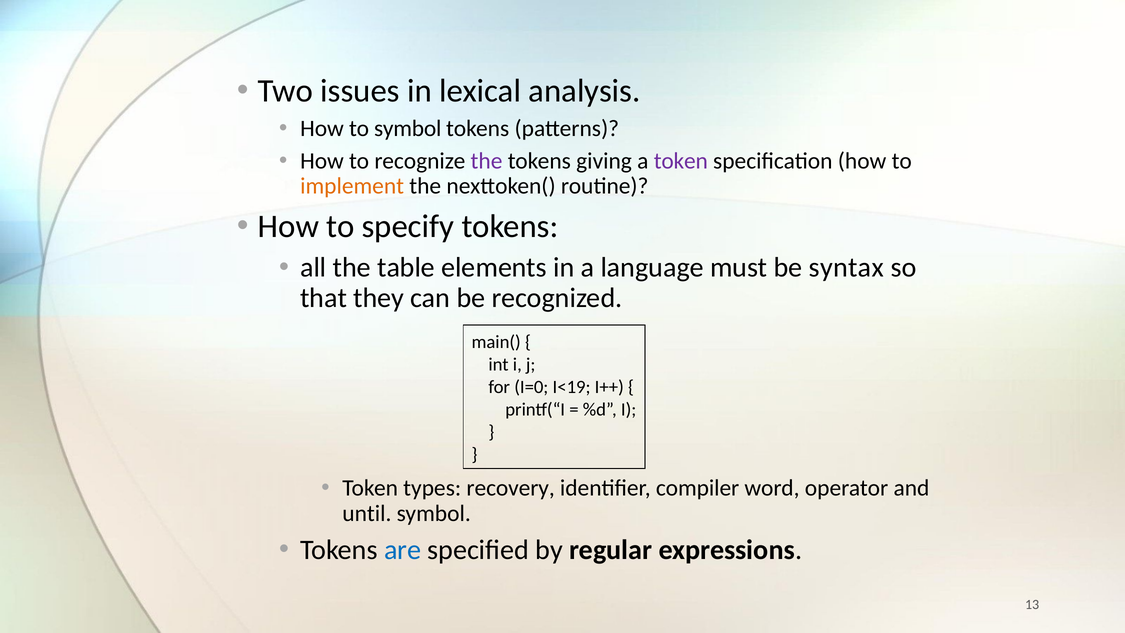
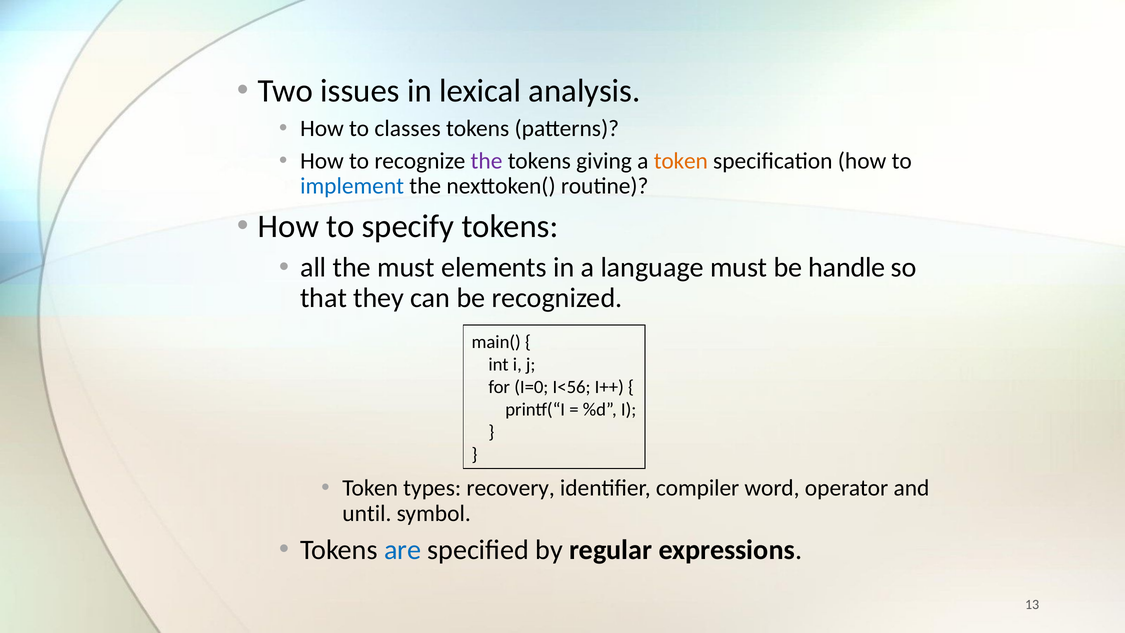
to symbol: symbol -> classes (408, 128)
token colour: purple -> orange (681, 161)
implement colour: orange -> blue (352, 186)
the table: table -> must (406, 268)
syntax: syntax -> handle (847, 268)
I<19: I<19 -> I<56 (572, 387)
